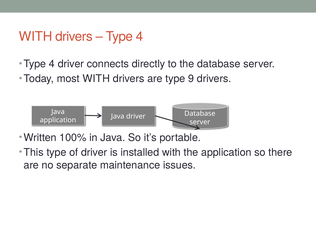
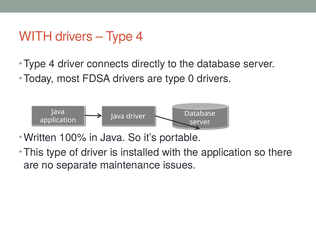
most WITH: WITH -> FDSA (96, 79)
9: 9 -> 0 (191, 79)
